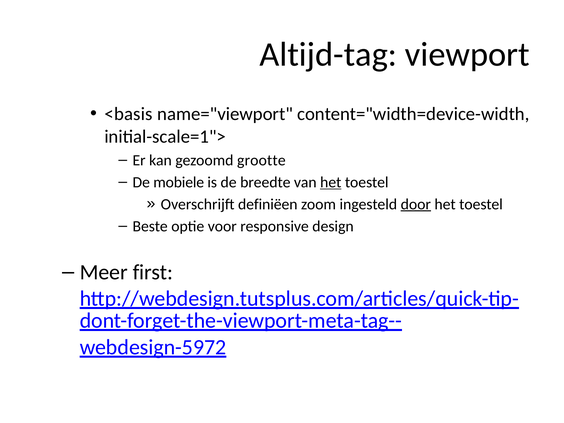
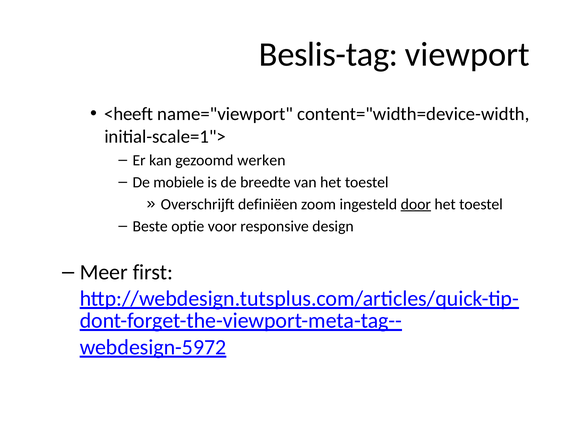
Altijd-tag: Altijd-tag -> Beslis-tag (329, 55)
<basis: <basis -> <heeft (129, 114)
grootte: grootte -> werken (261, 160)
het underline: present -> none (331, 182)
